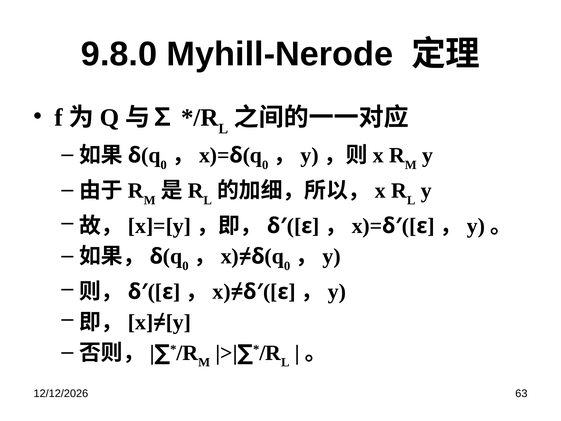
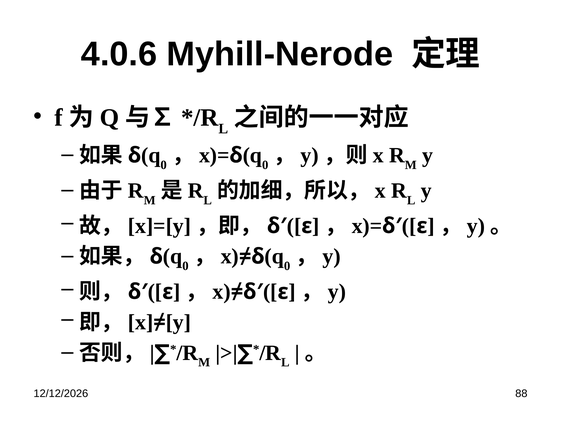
9.8.0: 9.8.0 -> 4.0.6 (119, 54)
63: 63 -> 88 (521, 393)
